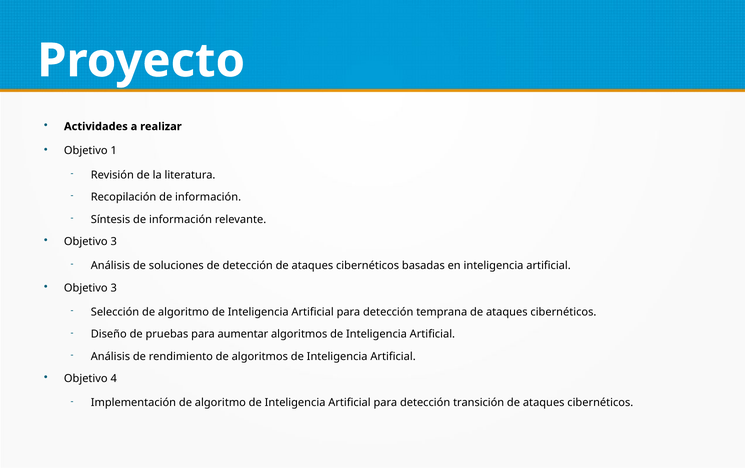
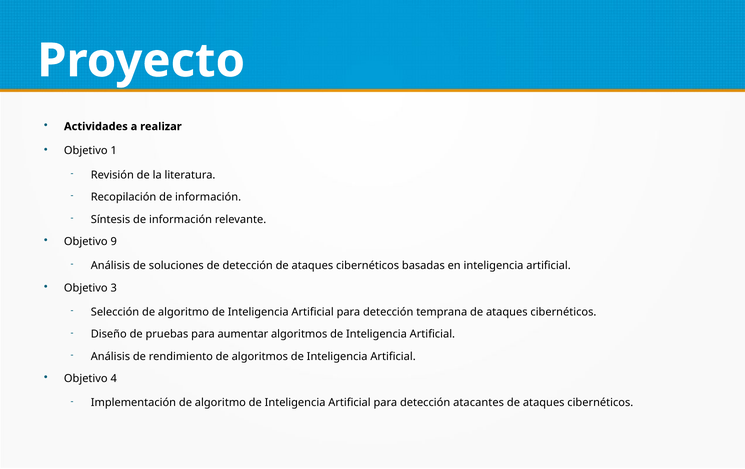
3: 3 -> 9 (114, 242)
transición: transición -> atacantes (479, 403)
